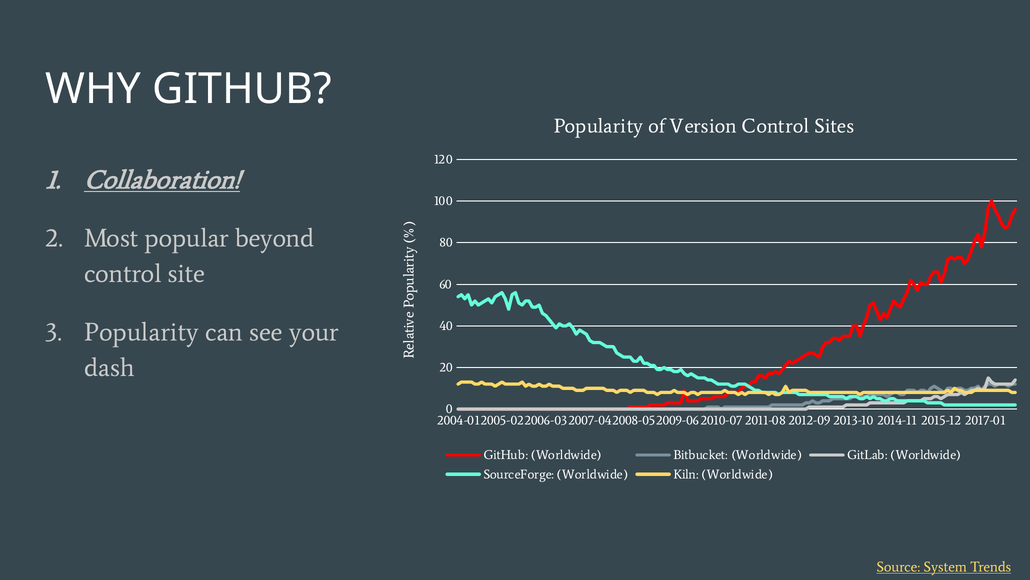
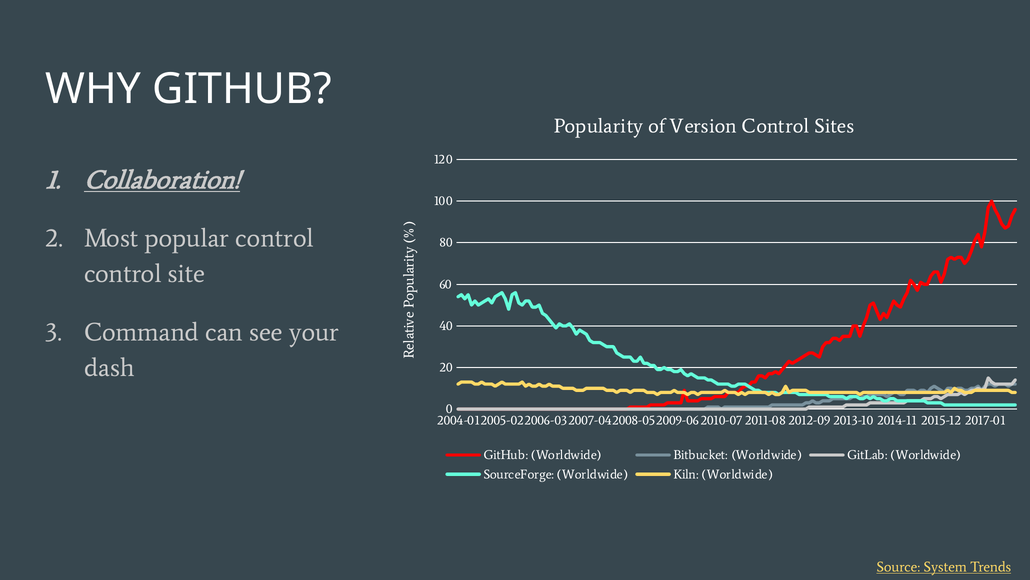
popular beyond: beyond -> control (275, 238)
Popularity: Popularity -> Command (141, 332)
